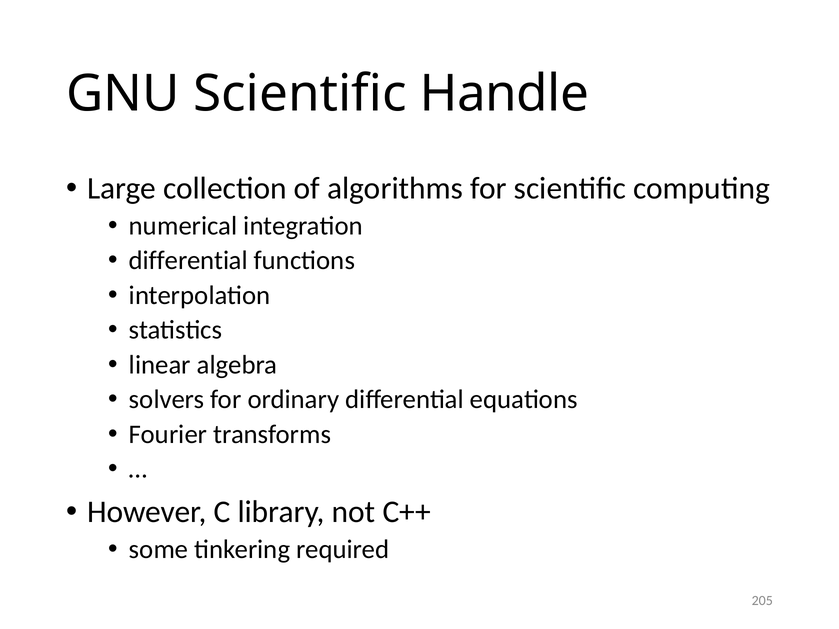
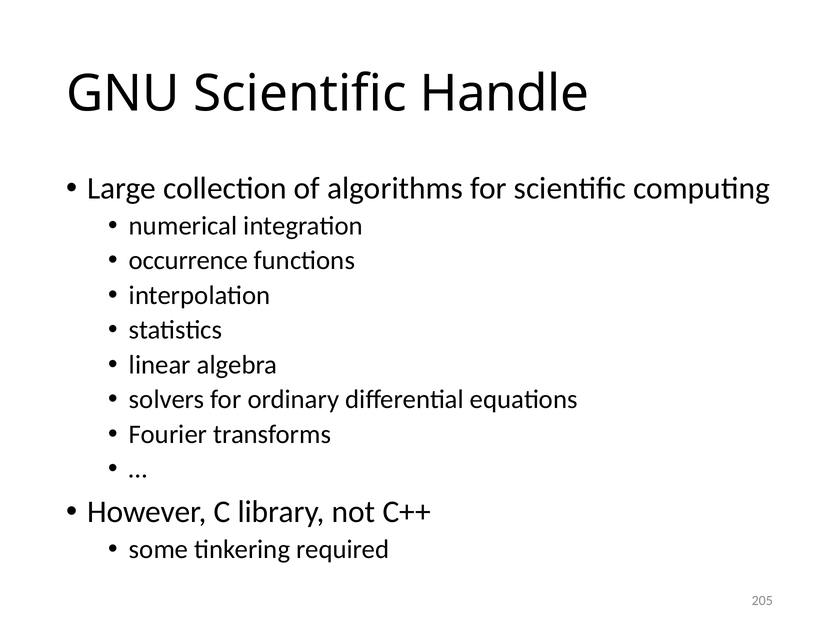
differential: differential -> occurrence (188, 261)
